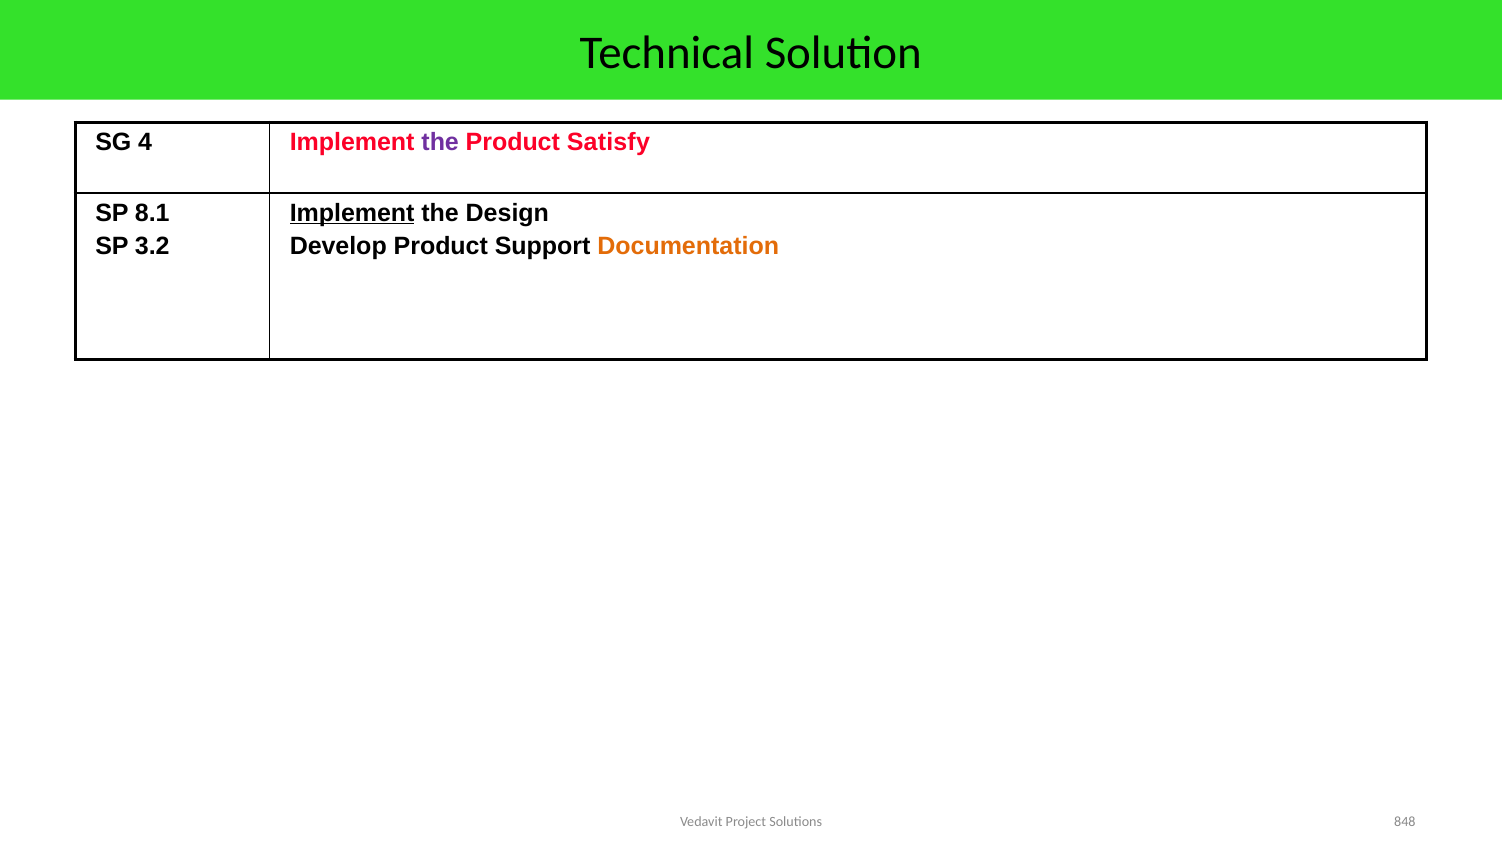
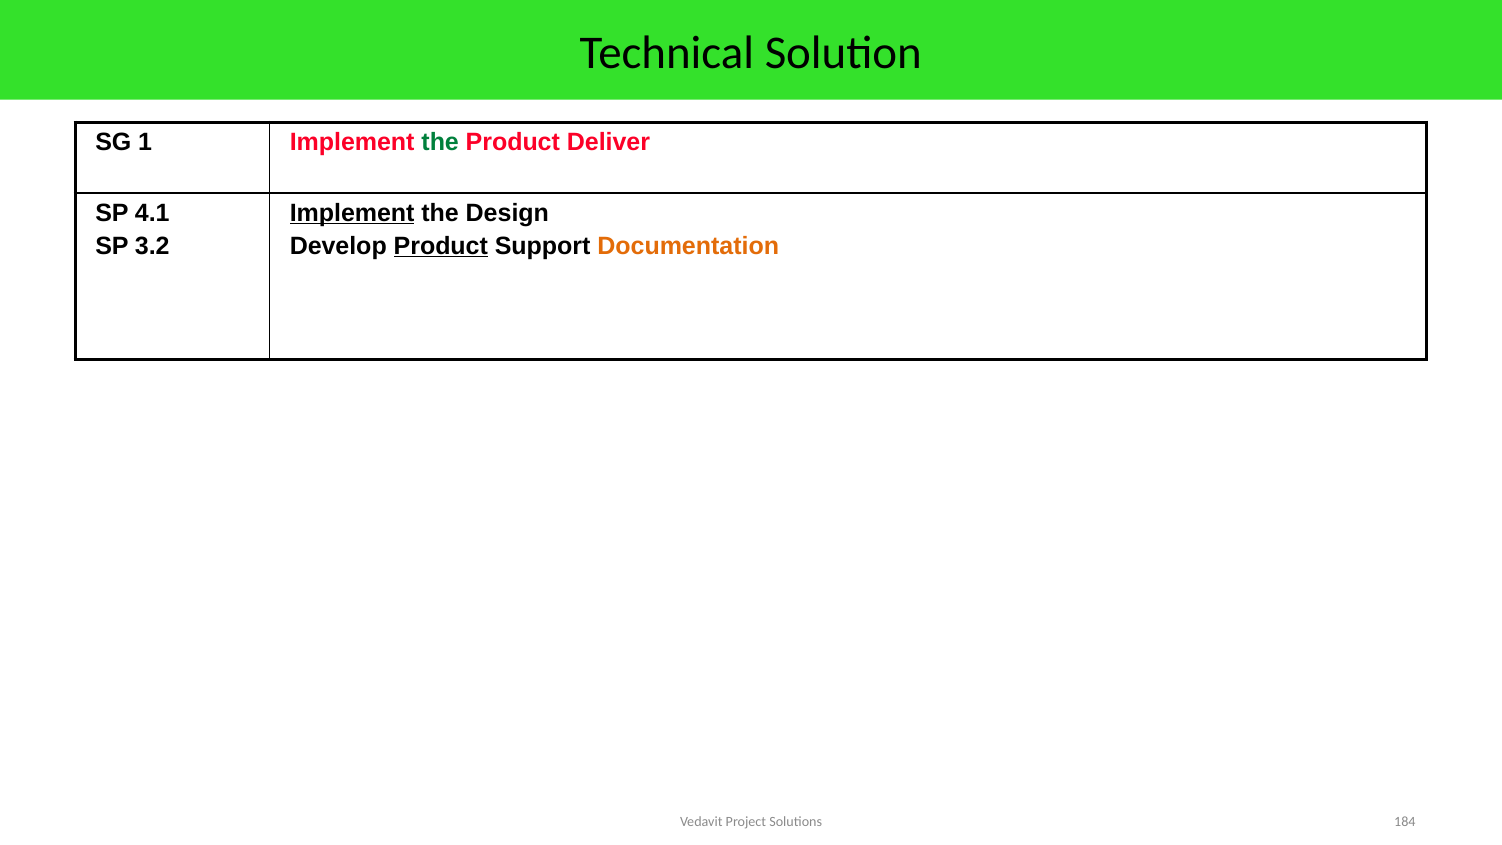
4: 4 -> 1 (145, 142)
the colour: purple -> green (440, 142)
Satisfy: Satisfy -> Deliver (608, 142)
8.1: 8.1 -> 4.1 (152, 213)
Product underline: none -> present (441, 246)
848: 848 -> 184 (1405, 822)
